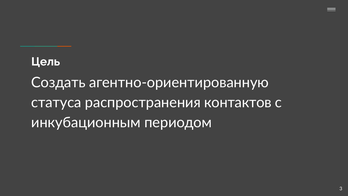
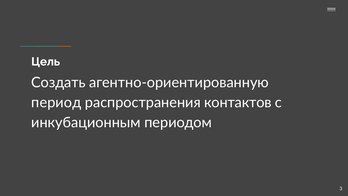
статуса: статуса -> период (56, 102)
